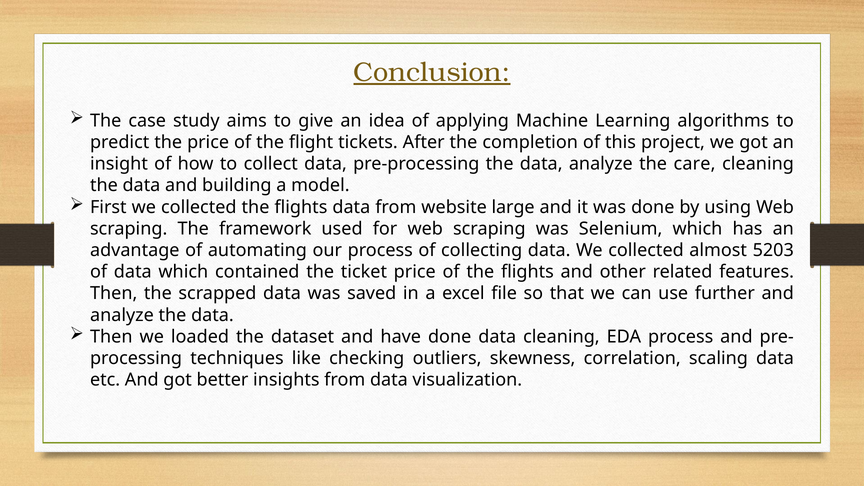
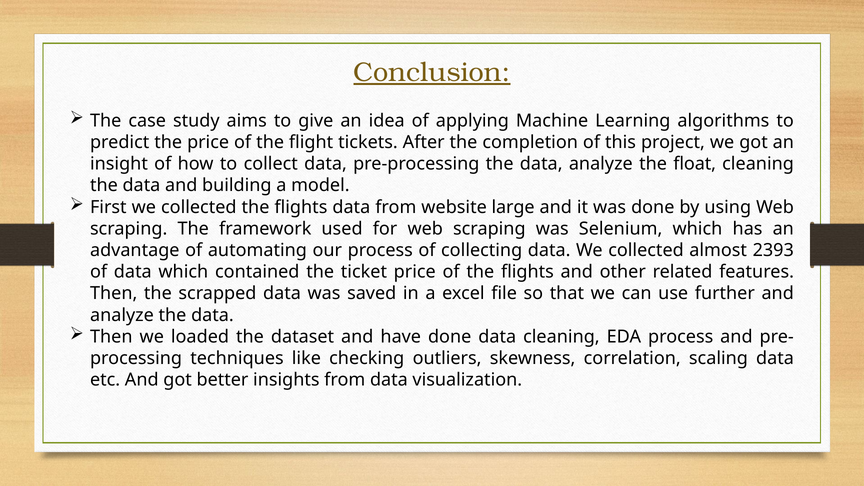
care: care -> float (695, 164)
5203: 5203 -> 2393 (773, 250)
